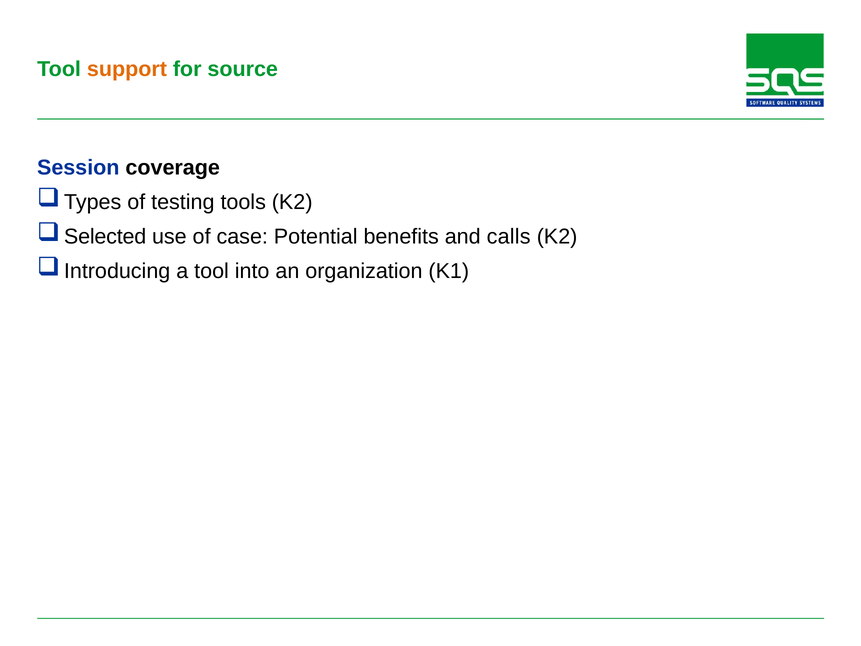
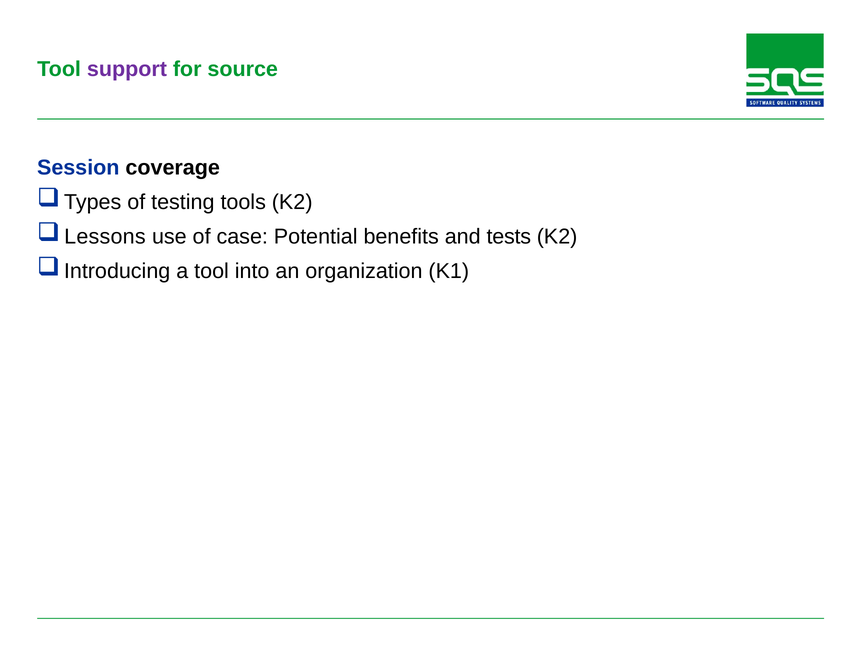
support colour: orange -> purple (127, 69)
Selected: Selected -> Lessons (105, 236)
calls: calls -> tests (509, 236)
